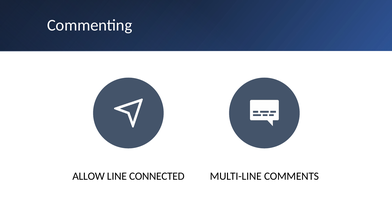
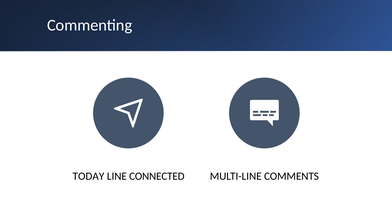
ALLOW: ALLOW -> TODAY (88, 176)
